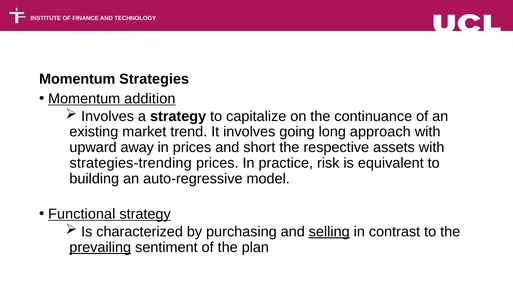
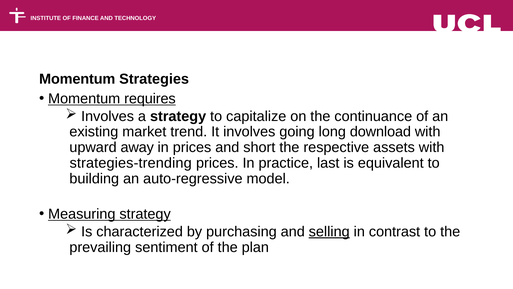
addition: addition -> requires (150, 98)
approach: approach -> download (380, 132)
risk: risk -> last (328, 163)
Functional: Functional -> Measuring (82, 214)
prevailing underline: present -> none (100, 247)
